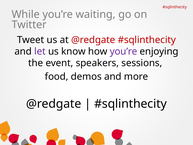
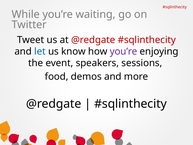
let colour: purple -> blue (40, 51)
